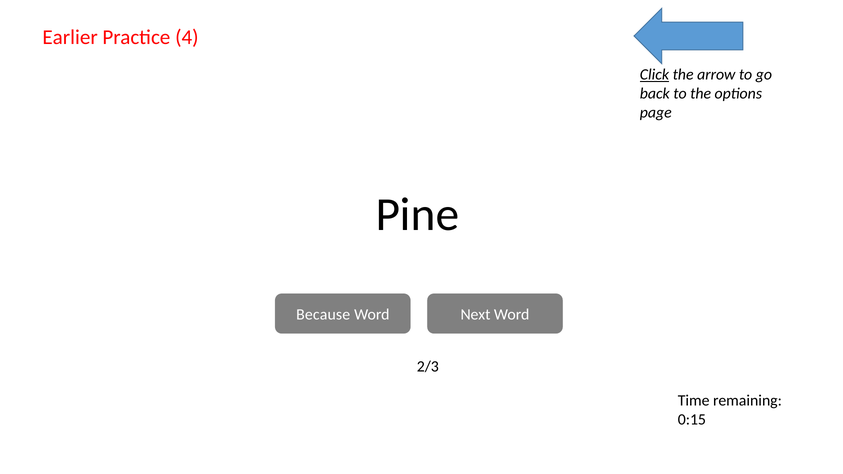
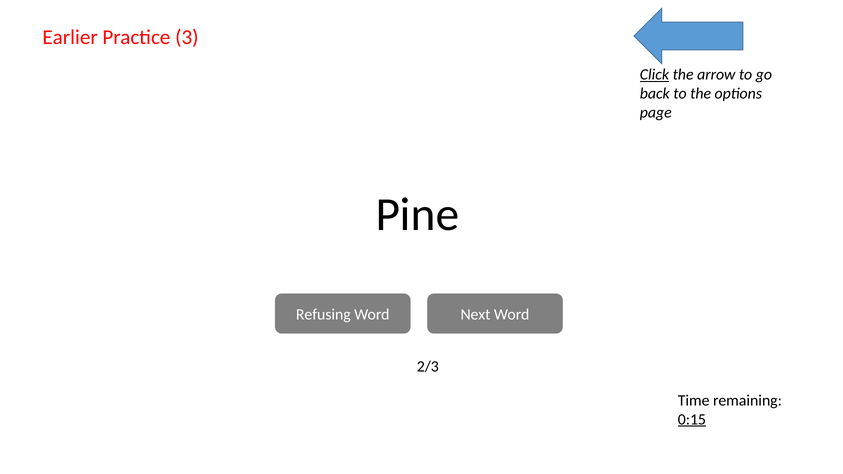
4: 4 -> 3 (187, 37)
Because: Because -> Refusing (323, 315)
0:15 underline: none -> present (692, 420)
